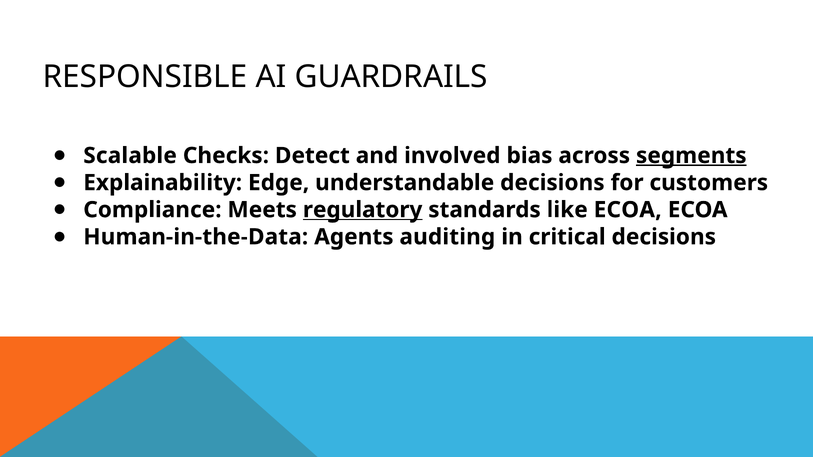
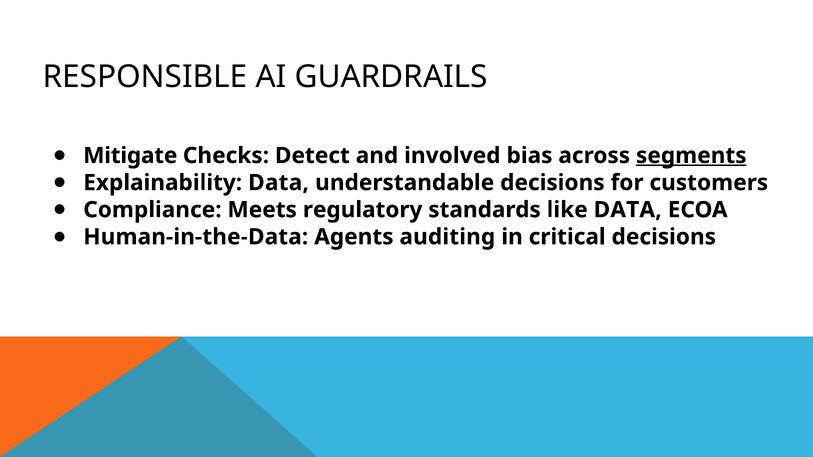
Scalable: Scalable -> Mitigate (130, 156)
Explainability Edge: Edge -> Data (279, 183)
regulatory underline: present -> none (363, 210)
like ECOA: ECOA -> DATA (628, 210)
